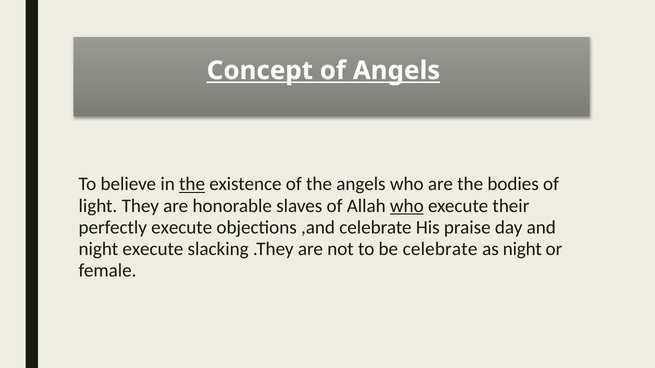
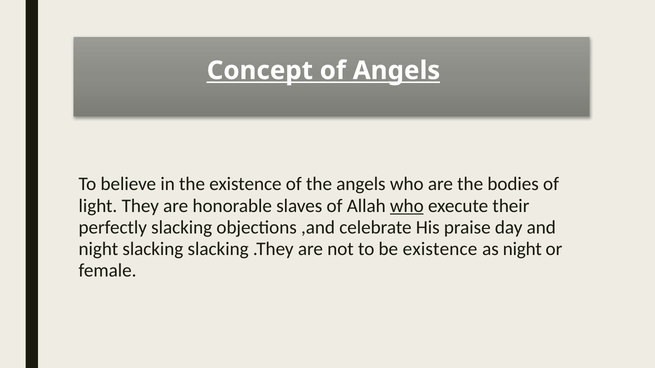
the underline: present -> none (192, 184)
perfectly execute: execute -> slacking (182, 228)
night execute: execute -> slacking (153, 249)
be celebrate: celebrate -> existence (440, 249)
